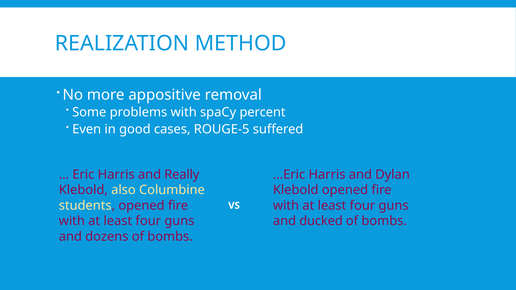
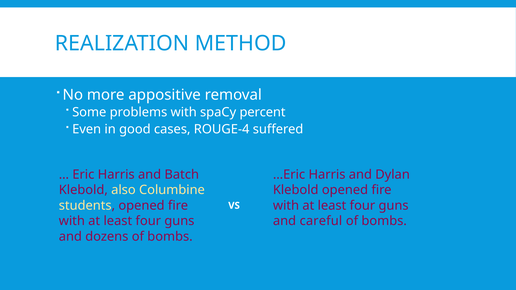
ROUGE-5: ROUGE-5 -> ROUGE-4 (222, 130)
Really: Really -> Batch (182, 175)
ducked: ducked -> careful (321, 221)
